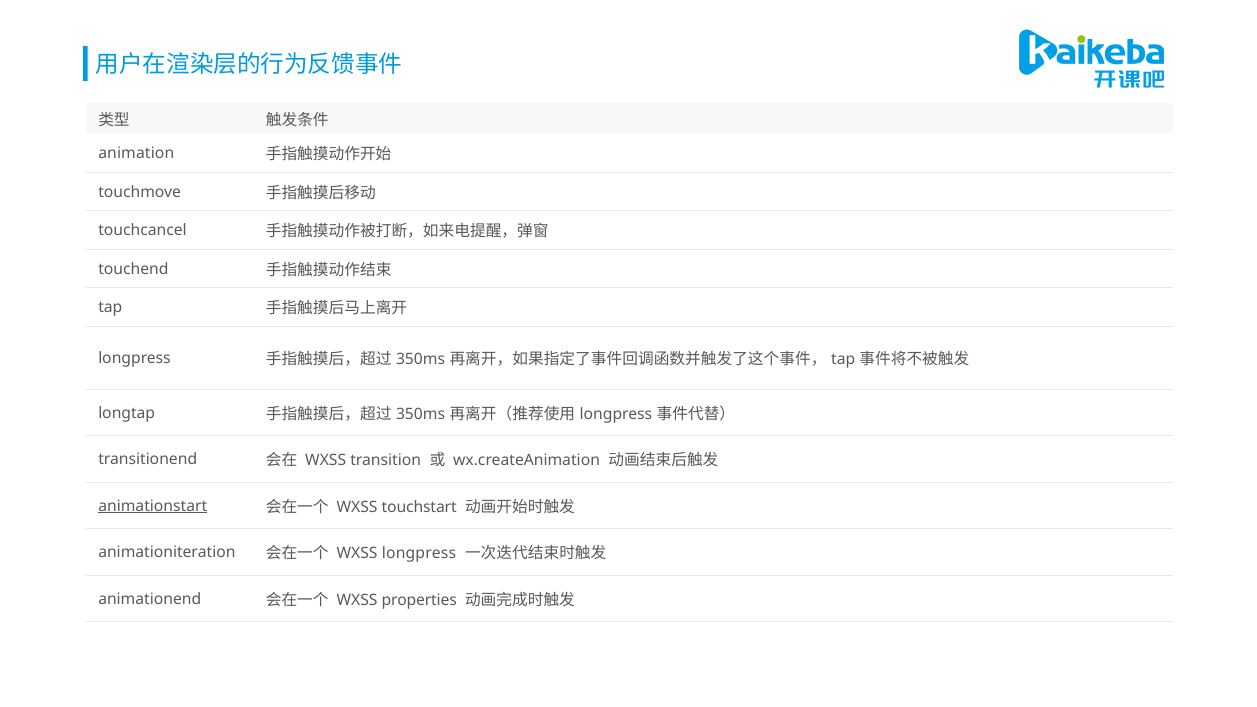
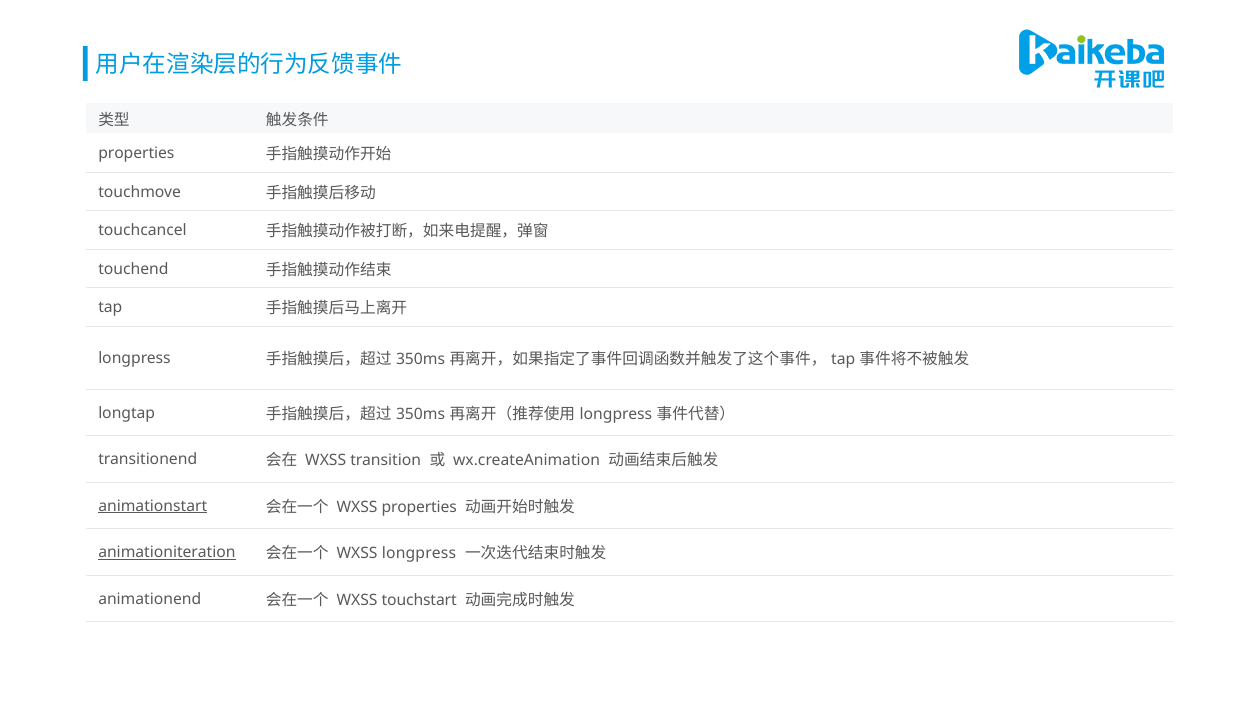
animation: animation -> properties (136, 154)
WXSS touchstart: touchstart -> properties (419, 507)
animationiteration underline: none -> present (167, 553)
properties: properties -> touchstart (419, 600)
